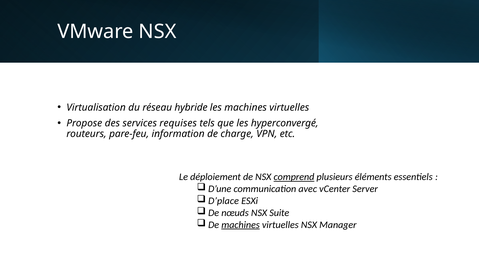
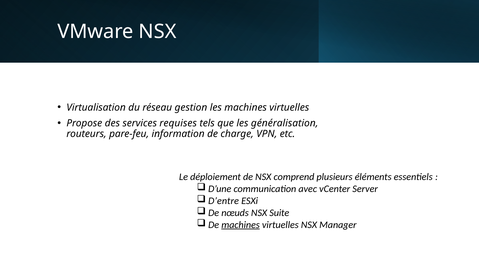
hybride: hybride -> gestion (191, 108)
hyperconvergé: hyperconvergé -> généralisation (285, 123)
comprend underline: present -> none (294, 177)
D’place: D’place -> D’entre (224, 201)
